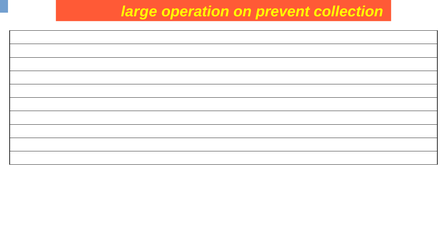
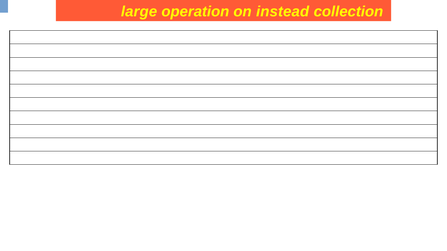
prevent: prevent -> instead (283, 12)
